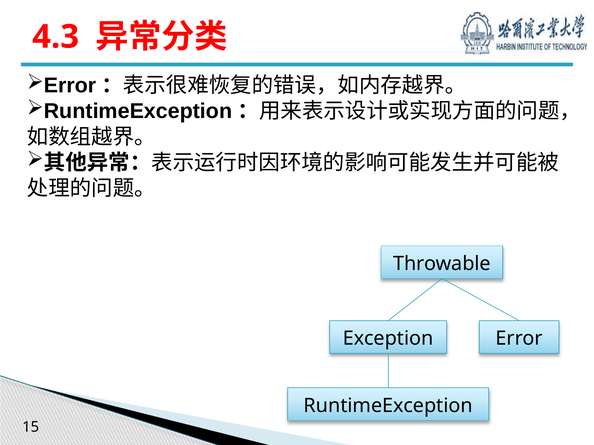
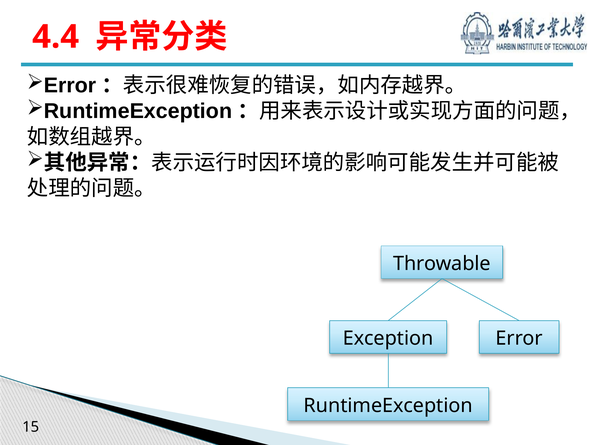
4.3: 4.3 -> 4.4 (56, 37)
